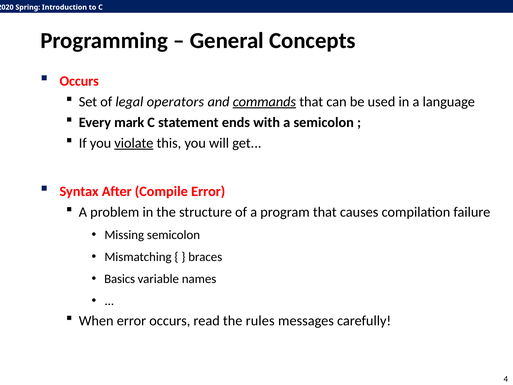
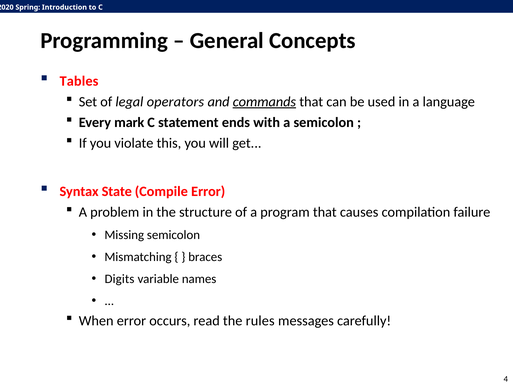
Occurs: Occurs -> Tables (79, 81)
violate underline: present -> none (134, 143)
After: After -> State (117, 191)
Basics: Basics -> Digits (120, 279)
